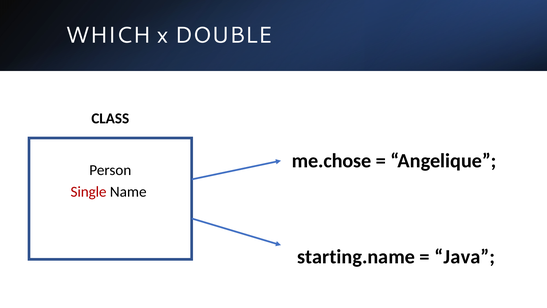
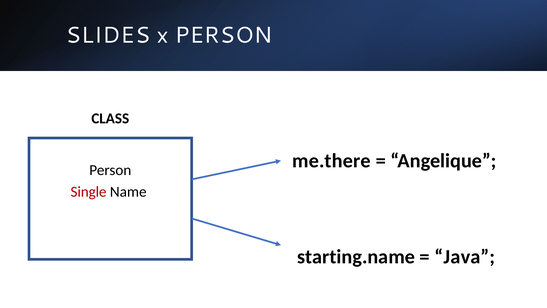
WHICH: WHICH -> SLIDES (108, 35)
x DOUBLE: DOUBLE -> PERSON (224, 35)
me.chose: me.chose -> me.there (331, 161)
